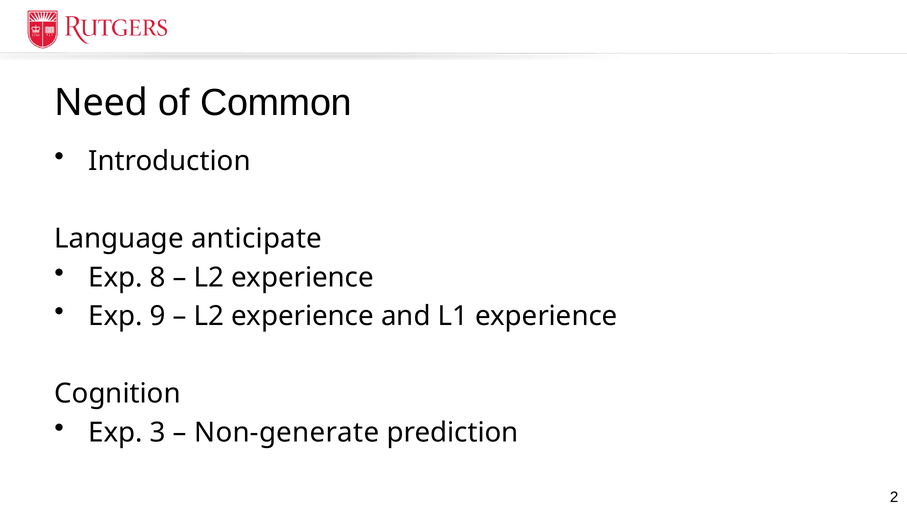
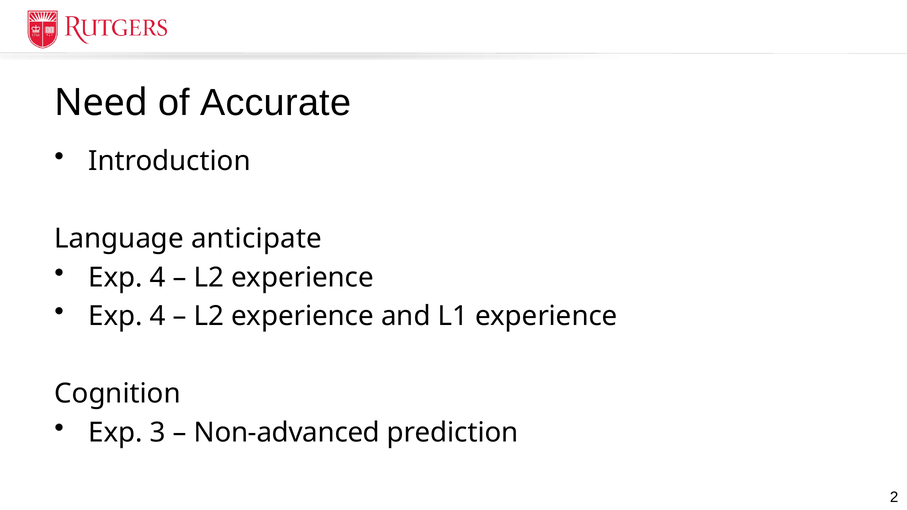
Common: Common -> Accurate (276, 103)
8: 8 -> 4 (158, 278)
9: 9 -> 4 (158, 316)
Non-generate: Non-generate -> Non-advanced (287, 433)
